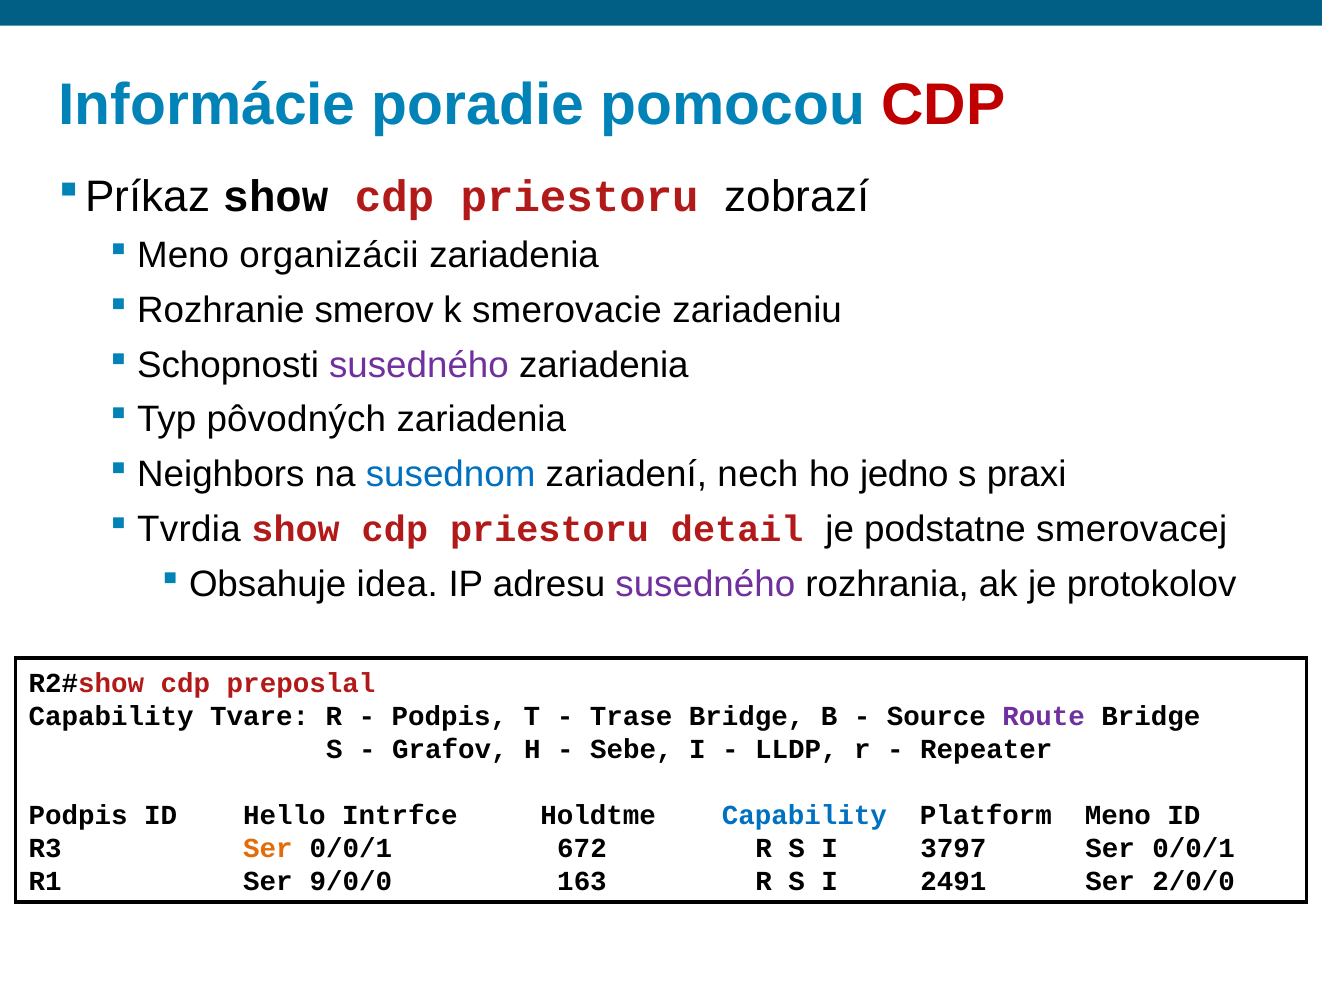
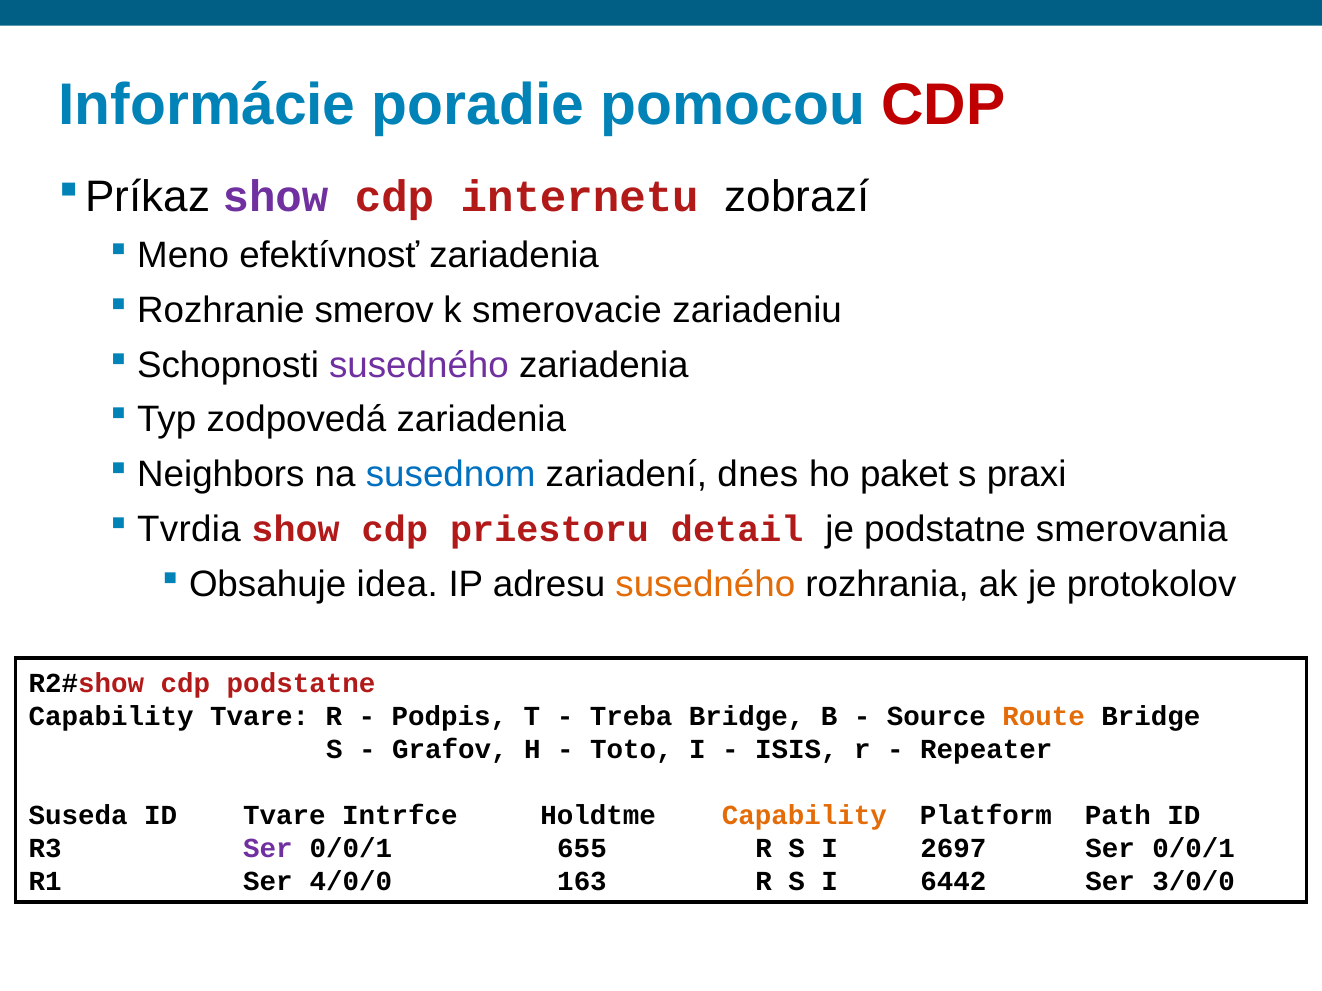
show colour: black -> purple (275, 197)
priestoru: priestoru -> internetu (580, 197)
organizácii: organizácii -> efektívnosť (329, 256)
pôvodných: pôvodných -> zodpovedá (296, 420)
nech: nech -> dnes (758, 475)
jedno: jedno -> paket (904, 475)
smerovacej: smerovacej -> smerovania (1132, 529)
susedného colour: purple -> orange (705, 584)
cdp preposlal: preposlal -> podstatne (301, 683)
Trase: Trase -> Treba (631, 716)
Route colour: purple -> orange (1044, 716)
Sebe: Sebe -> Toto (631, 749)
LLDP: LLDP -> ISIS (796, 749)
Podpis: Podpis -> Suseda (78, 816)
ID Hello: Hello -> Tvare (284, 816)
Capability colour: blue -> orange (804, 816)
Platform Meno: Meno -> Path (1118, 816)
Ser colour: orange -> purple (268, 849)
672: 672 -> 655 (582, 849)
3797: 3797 -> 2697 (953, 849)
9/0/0: 9/0/0 -> 4/0/0 (351, 882)
2491: 2491 -> 6442 (953, 882)
2/0/0: 2/0/0 -> 3/0/0 (1194, 882)
